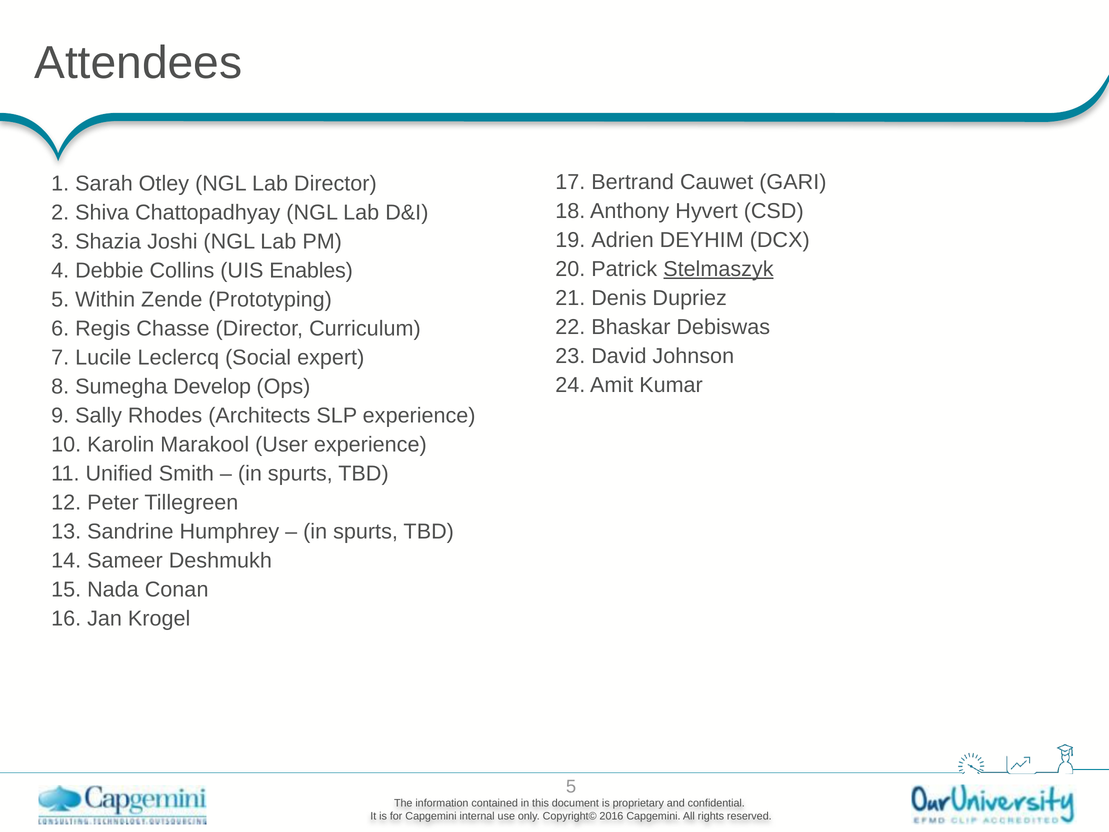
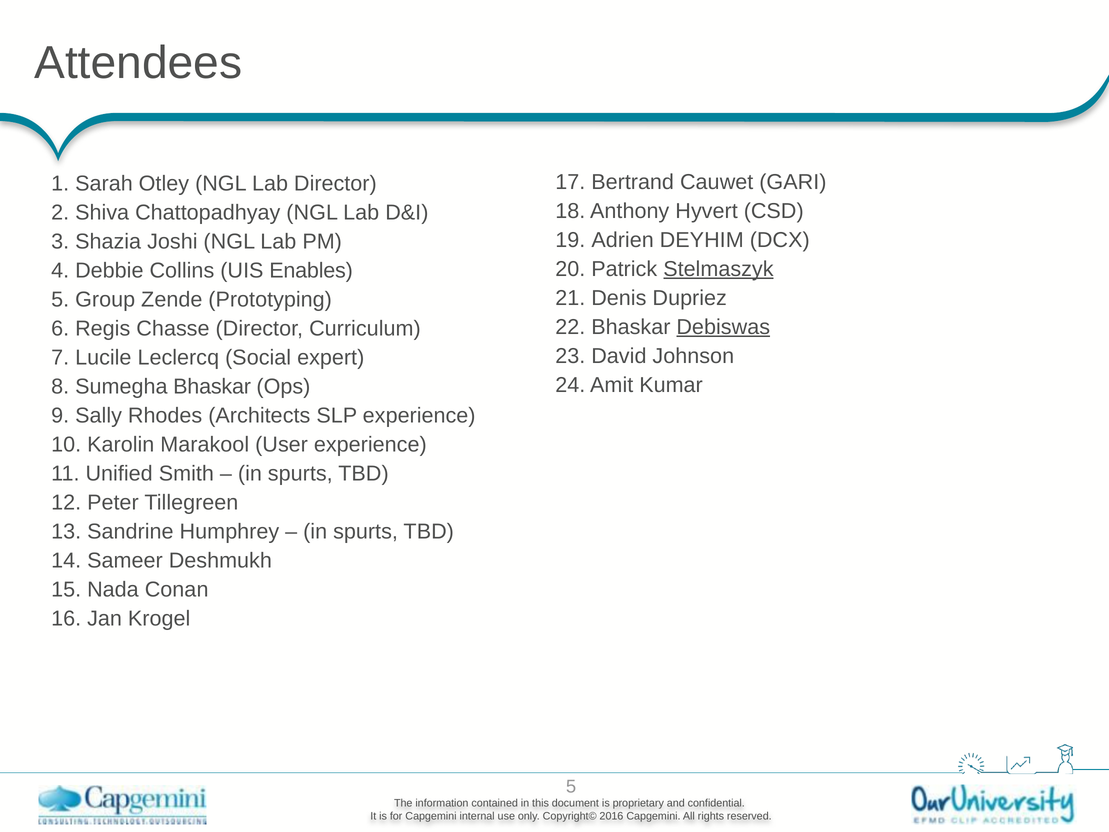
Within: Within -> Group (105, 299)
Debiswas underline: none -> present (723, 327)
Sumegha Develop: Develop -> Bhaskar (212, 386)
